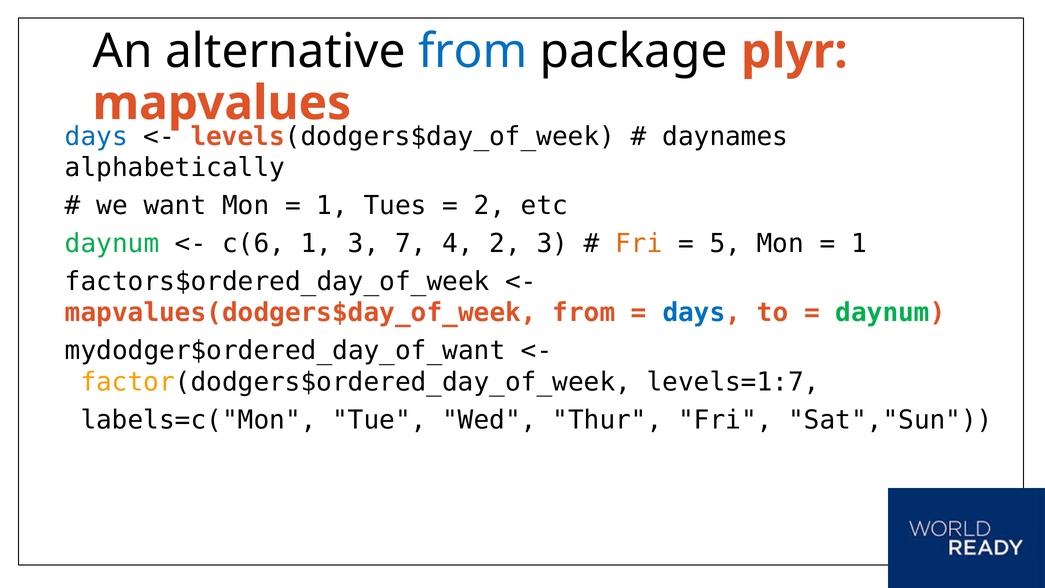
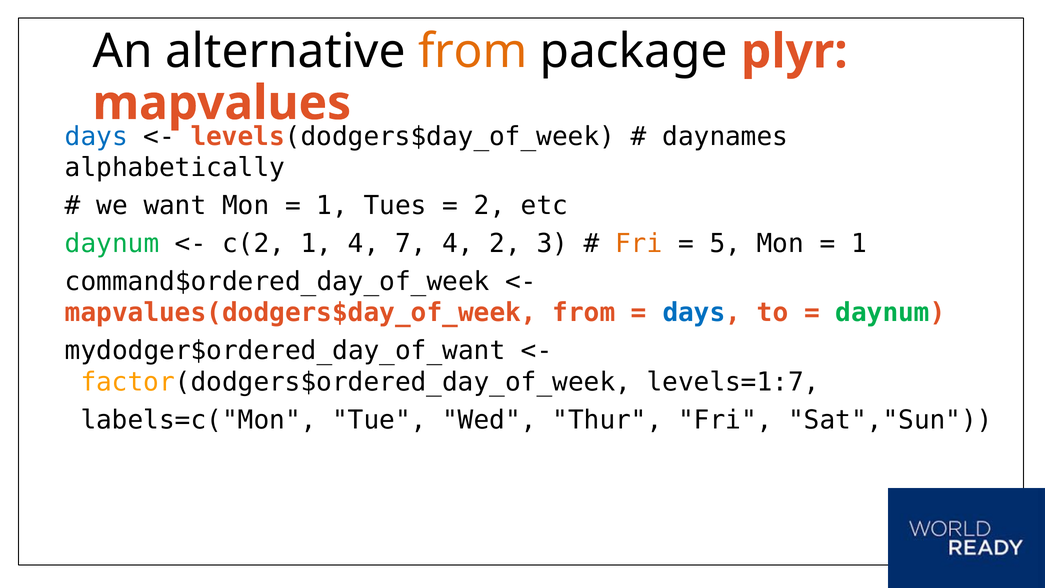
from colour: blue -> orange (473, 52)
c(6: c(6 -> c(2 (254, 244)
1 3: 3 -> 4 (364, 244)
factors$ordered_day_of_week: factors$ordered_day_of_week -> command$ordered_day_of_week (277, 281)
